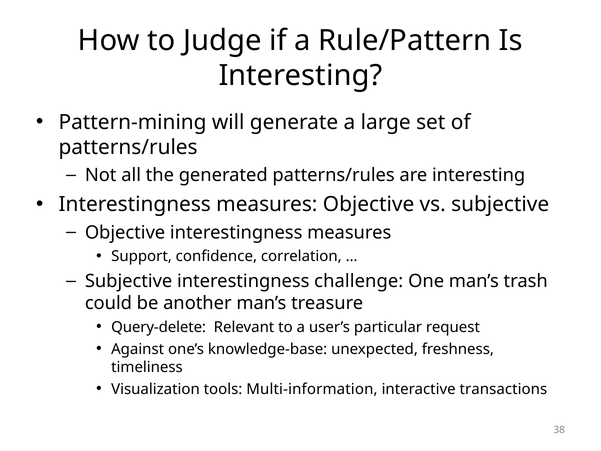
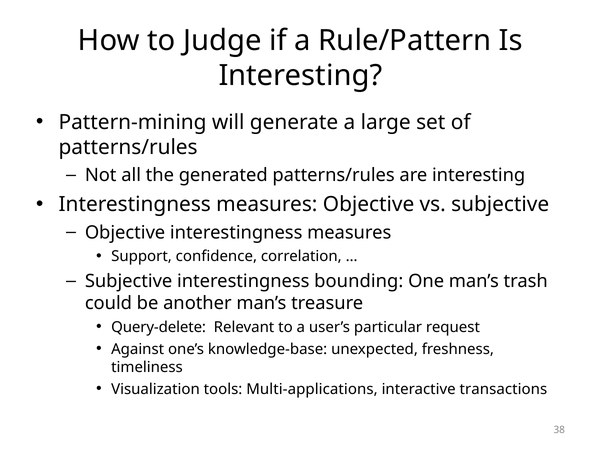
challenge: challenge -> bounding (359, 281)
Multi-information: Multi-information -> Multi-applications (312, 389)
